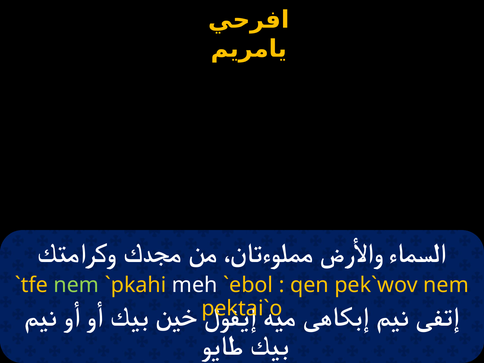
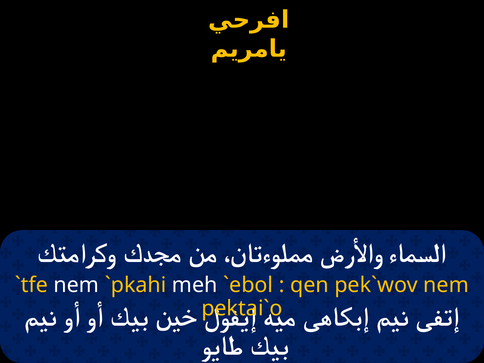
nem colour: light green -> white (76, 285)
